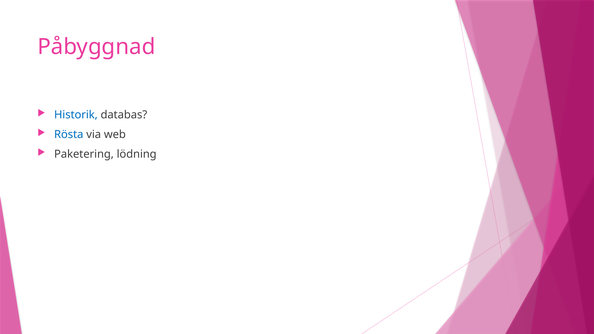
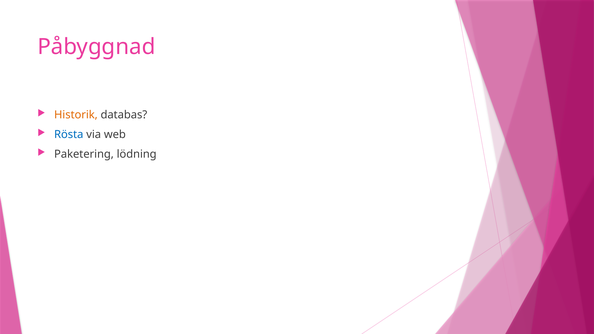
Historik colour: blue -> orange (76, 115)
